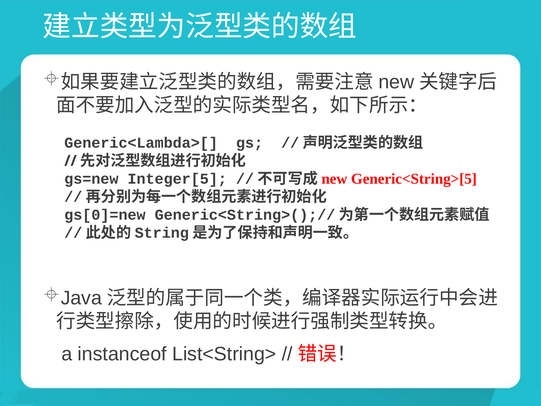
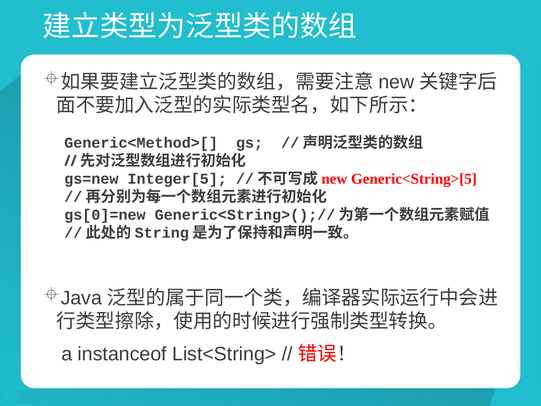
Generic<Lambda>[: Generic<Lambda>[ -> Generic<Method>[ (141, 143)
